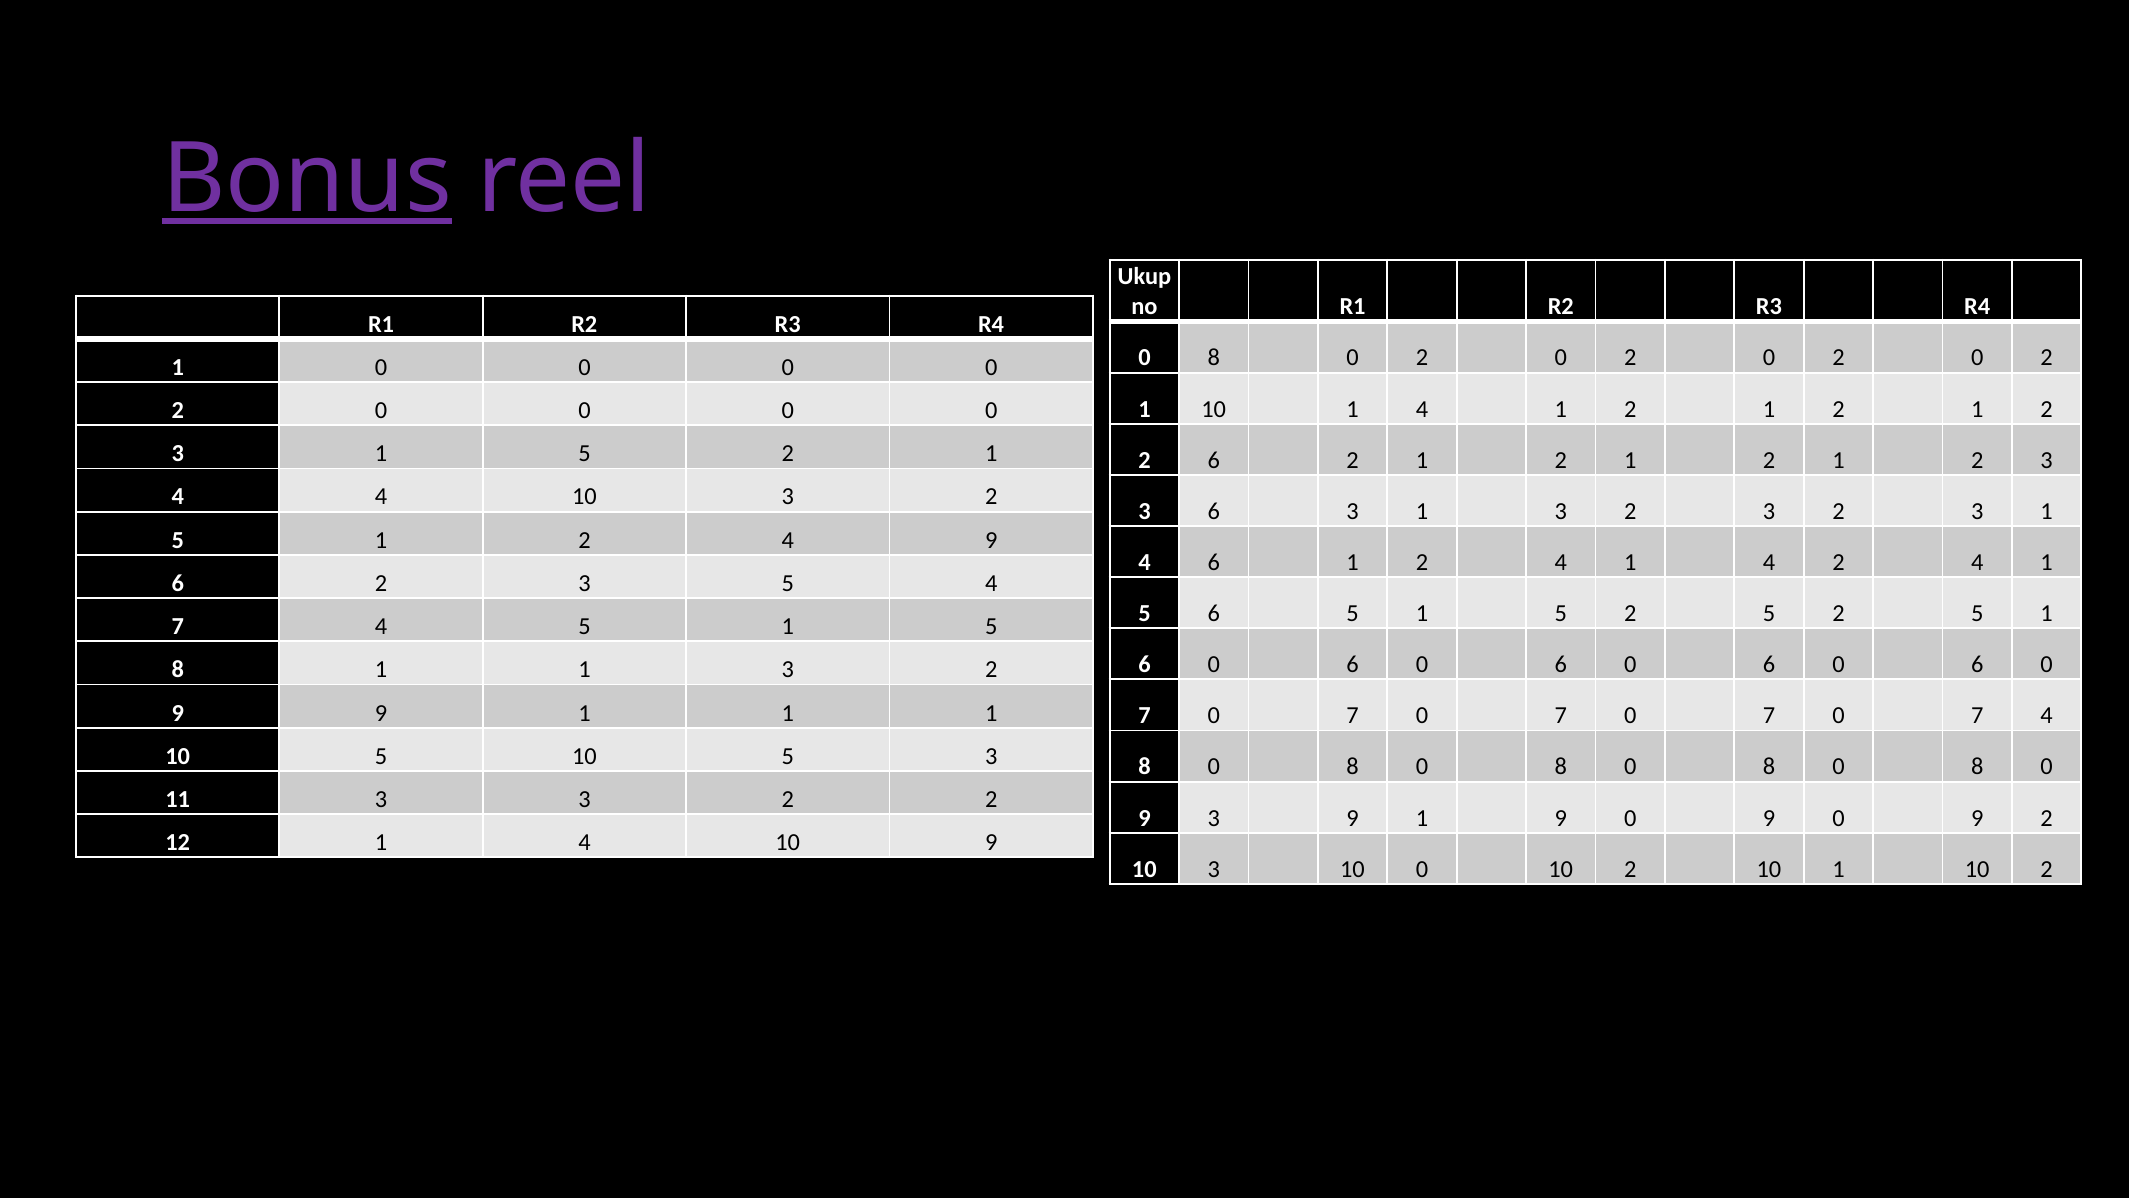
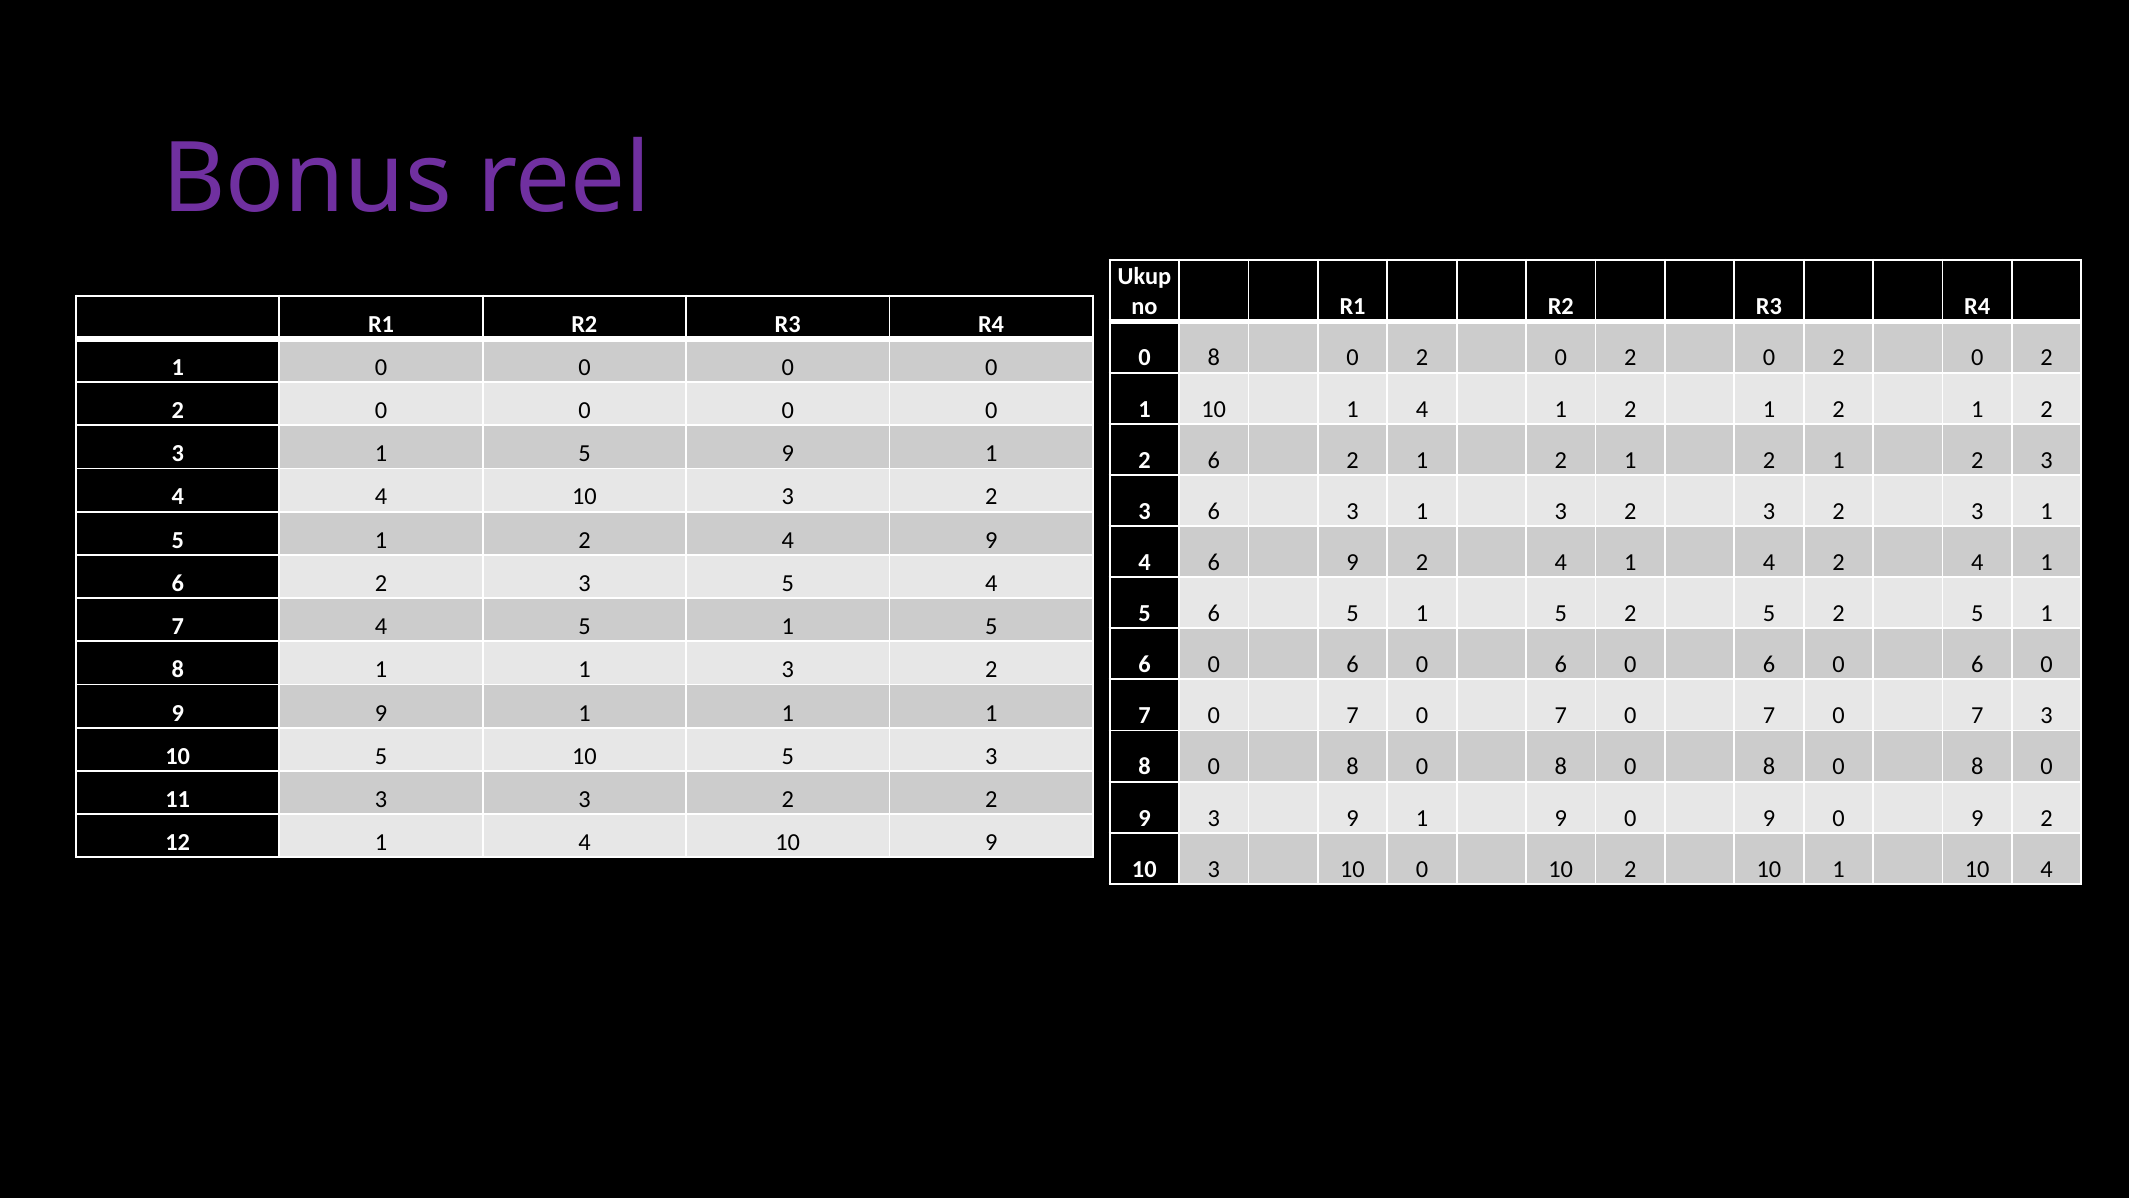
Bonus underline: present -> none (307, 179)
3 1 5 2: 2 -> 9 (788, 454)
6 1: 1 -> 9 (1353, 562)
0 7 4: 4 -> 3 (2047, 716)
1 10 2: 2 -> 4 (2047, 869)
